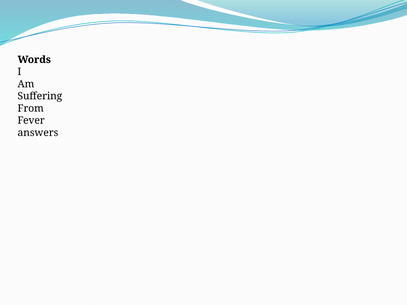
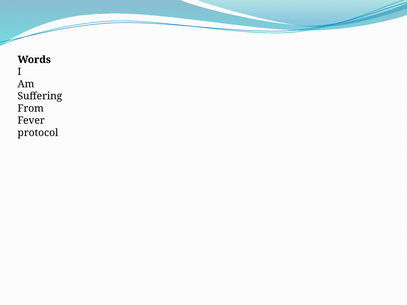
answers: answers -> protocol (38, 133)
